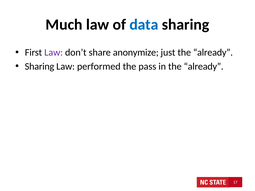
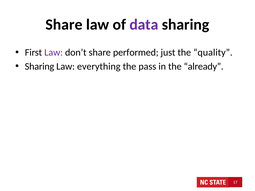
Much: Much -> Share (64, 25)
data colour: blue -> purple (144, 25)
anonymize: anonymize -> performed (136, 53)
just the already: already -> quality (213, 53)
performed: performed -> everything (99, 66)
